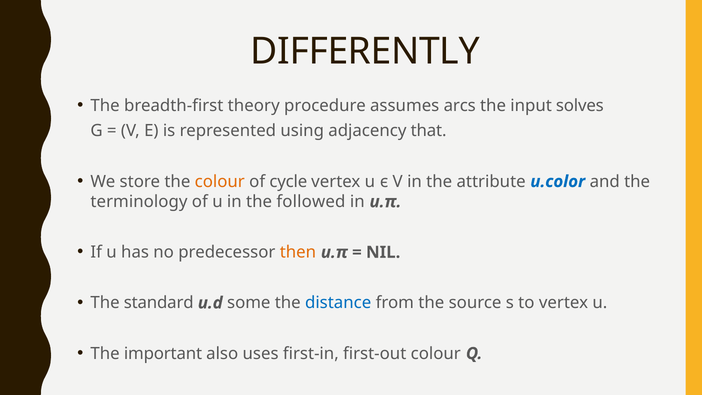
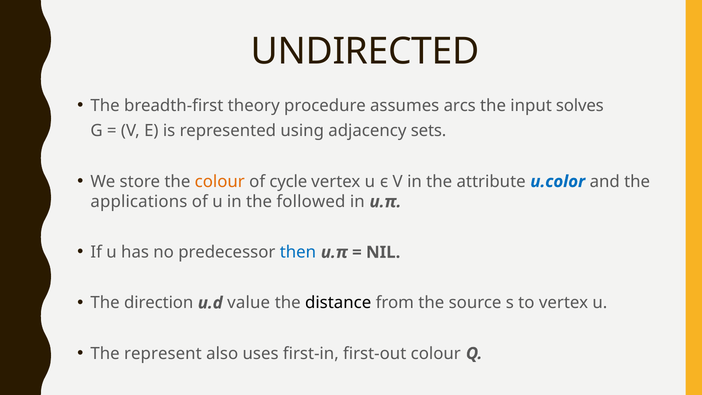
DIFFERENTLY: DIFFERENTLY -> UNDIRECTED (365, 52)
that: that -> sets (429, 131)
terminology: terminology -> applications (139, 202)
then colour: orange -> blue (298, 252)
standard: standard -> direction (159, 303)
some: some -> value (249, 303)
distance colour: blue -> black (338, 303)
important: important -> represent (163, 353)
